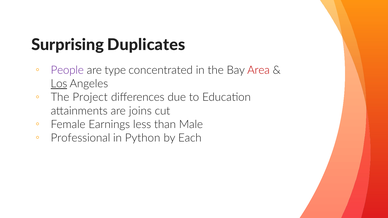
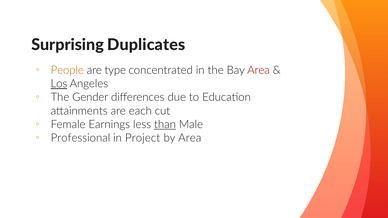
People colour: purple -> orange (67, 70)
Project: Project -> Gender (90, 97)
joins: joins -> each (140, 111)
than underline: none -> present (165, 125)
Python: Python -> Project (143, 138)
by Each: Each -> Area (190, 138)
